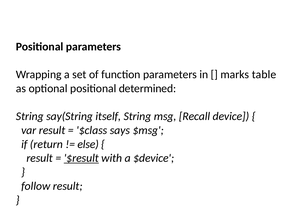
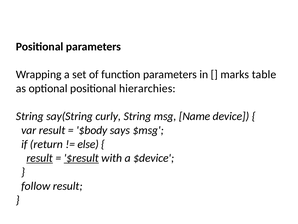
determined: determined -> hierarchies (147, 88)
itself: itself -> curly (108, 116)
Recall: Recall -> Name (195, 116)
$class: $class -> $body (92, 130)
result underline: none -> present (40, 158)
